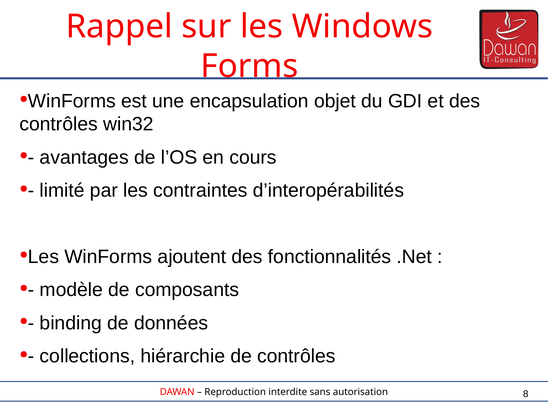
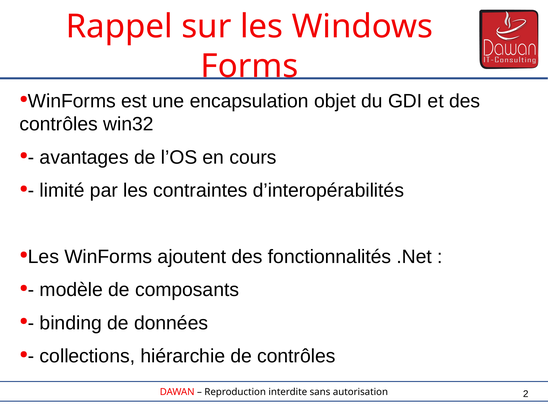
8: 8 -> 2 (526, 394)
